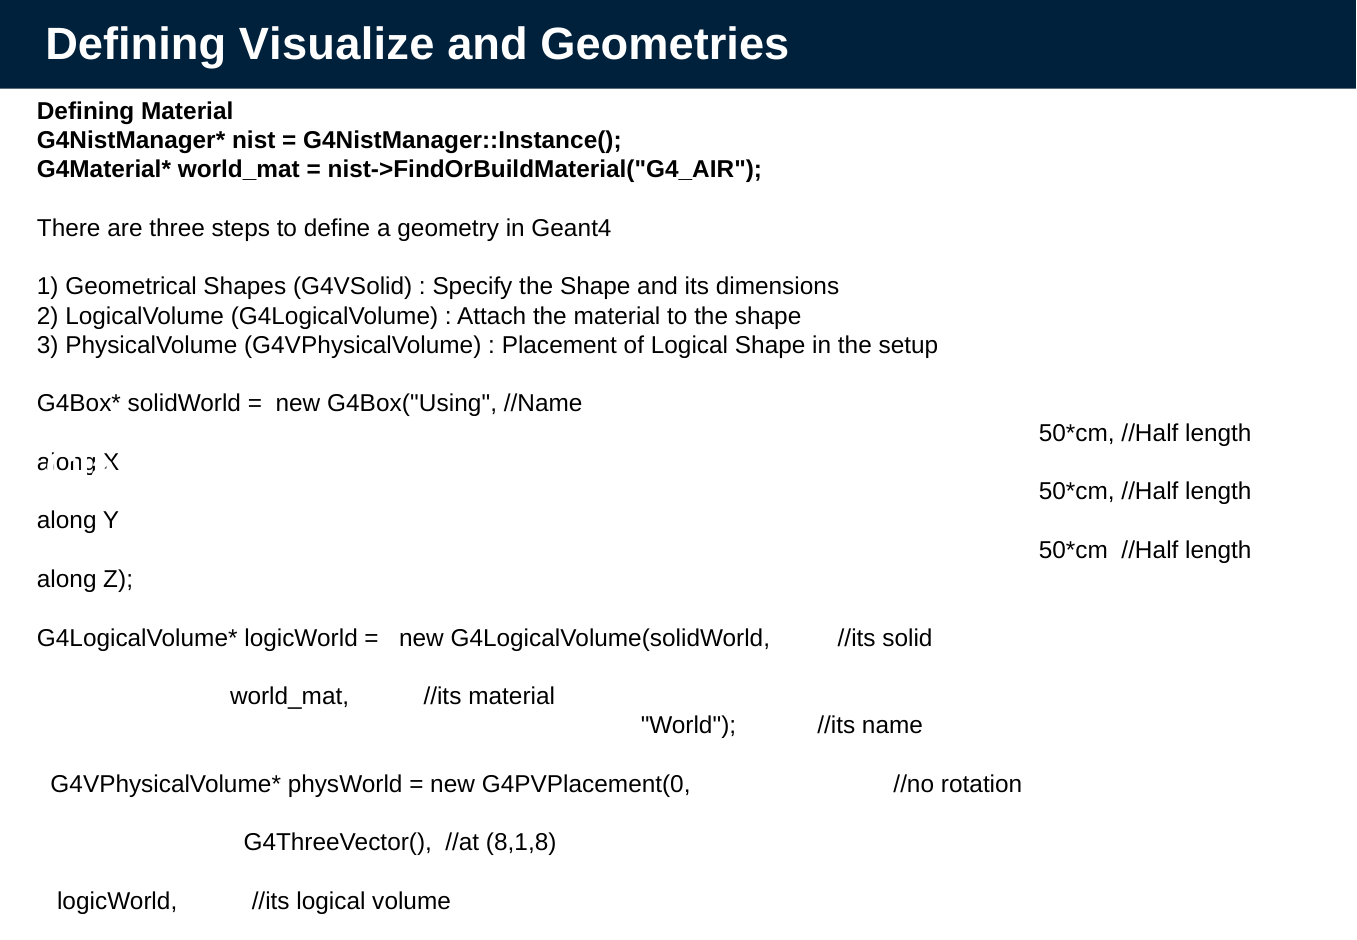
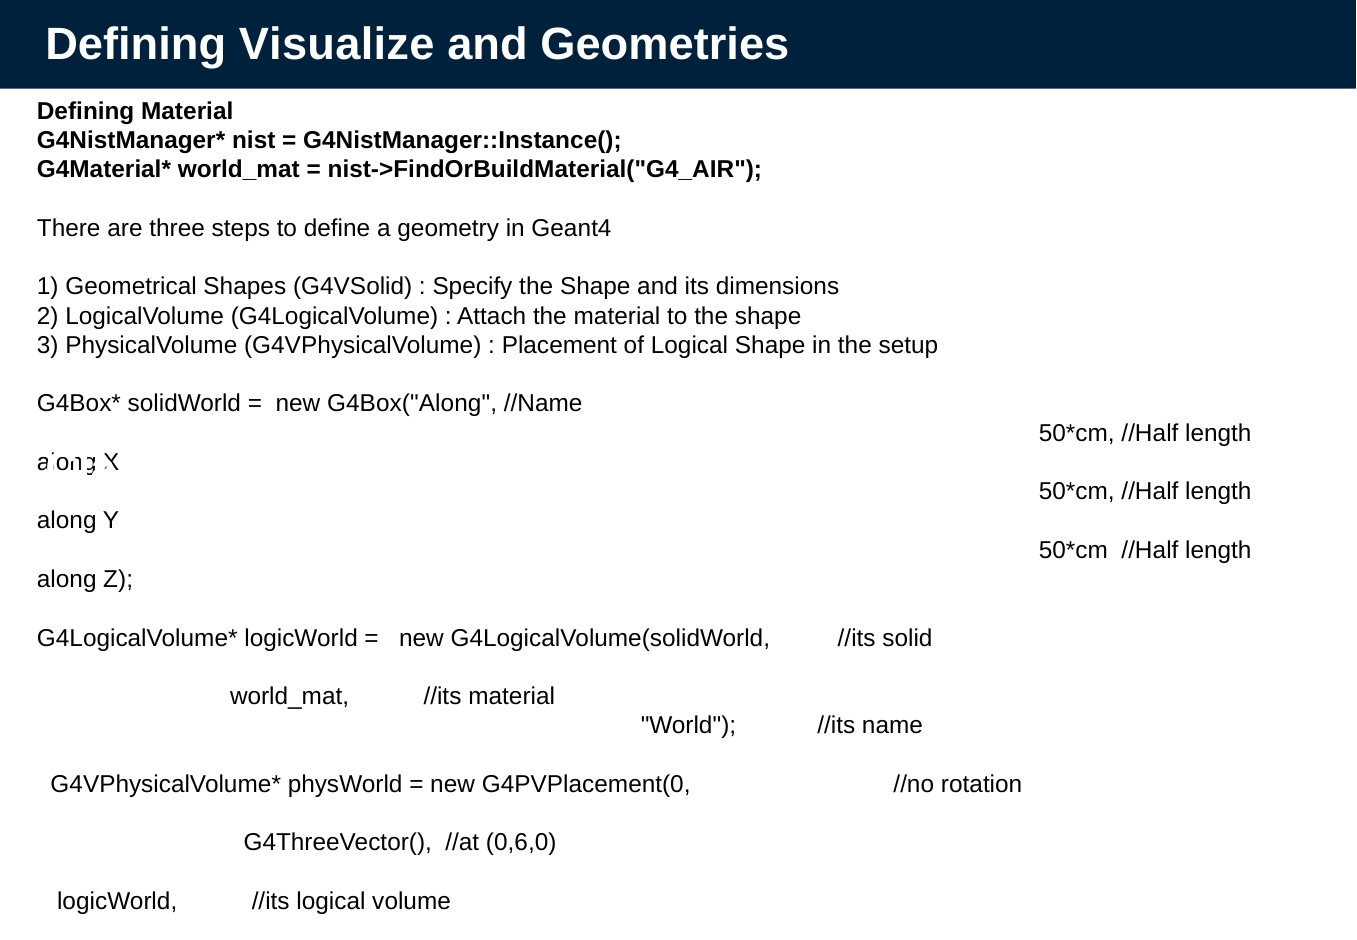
G4Box("Using: G4Box("Using -> G4Box("Along (412, 404)
8,1,8: 8,1,8 -> 0,6,0 (521, 842)
